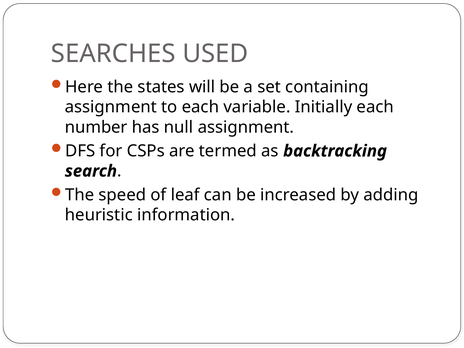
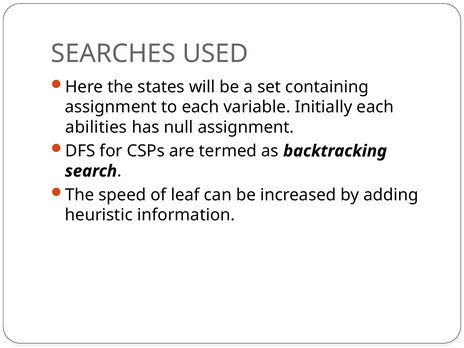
number: number -> abilities (96, 127)
